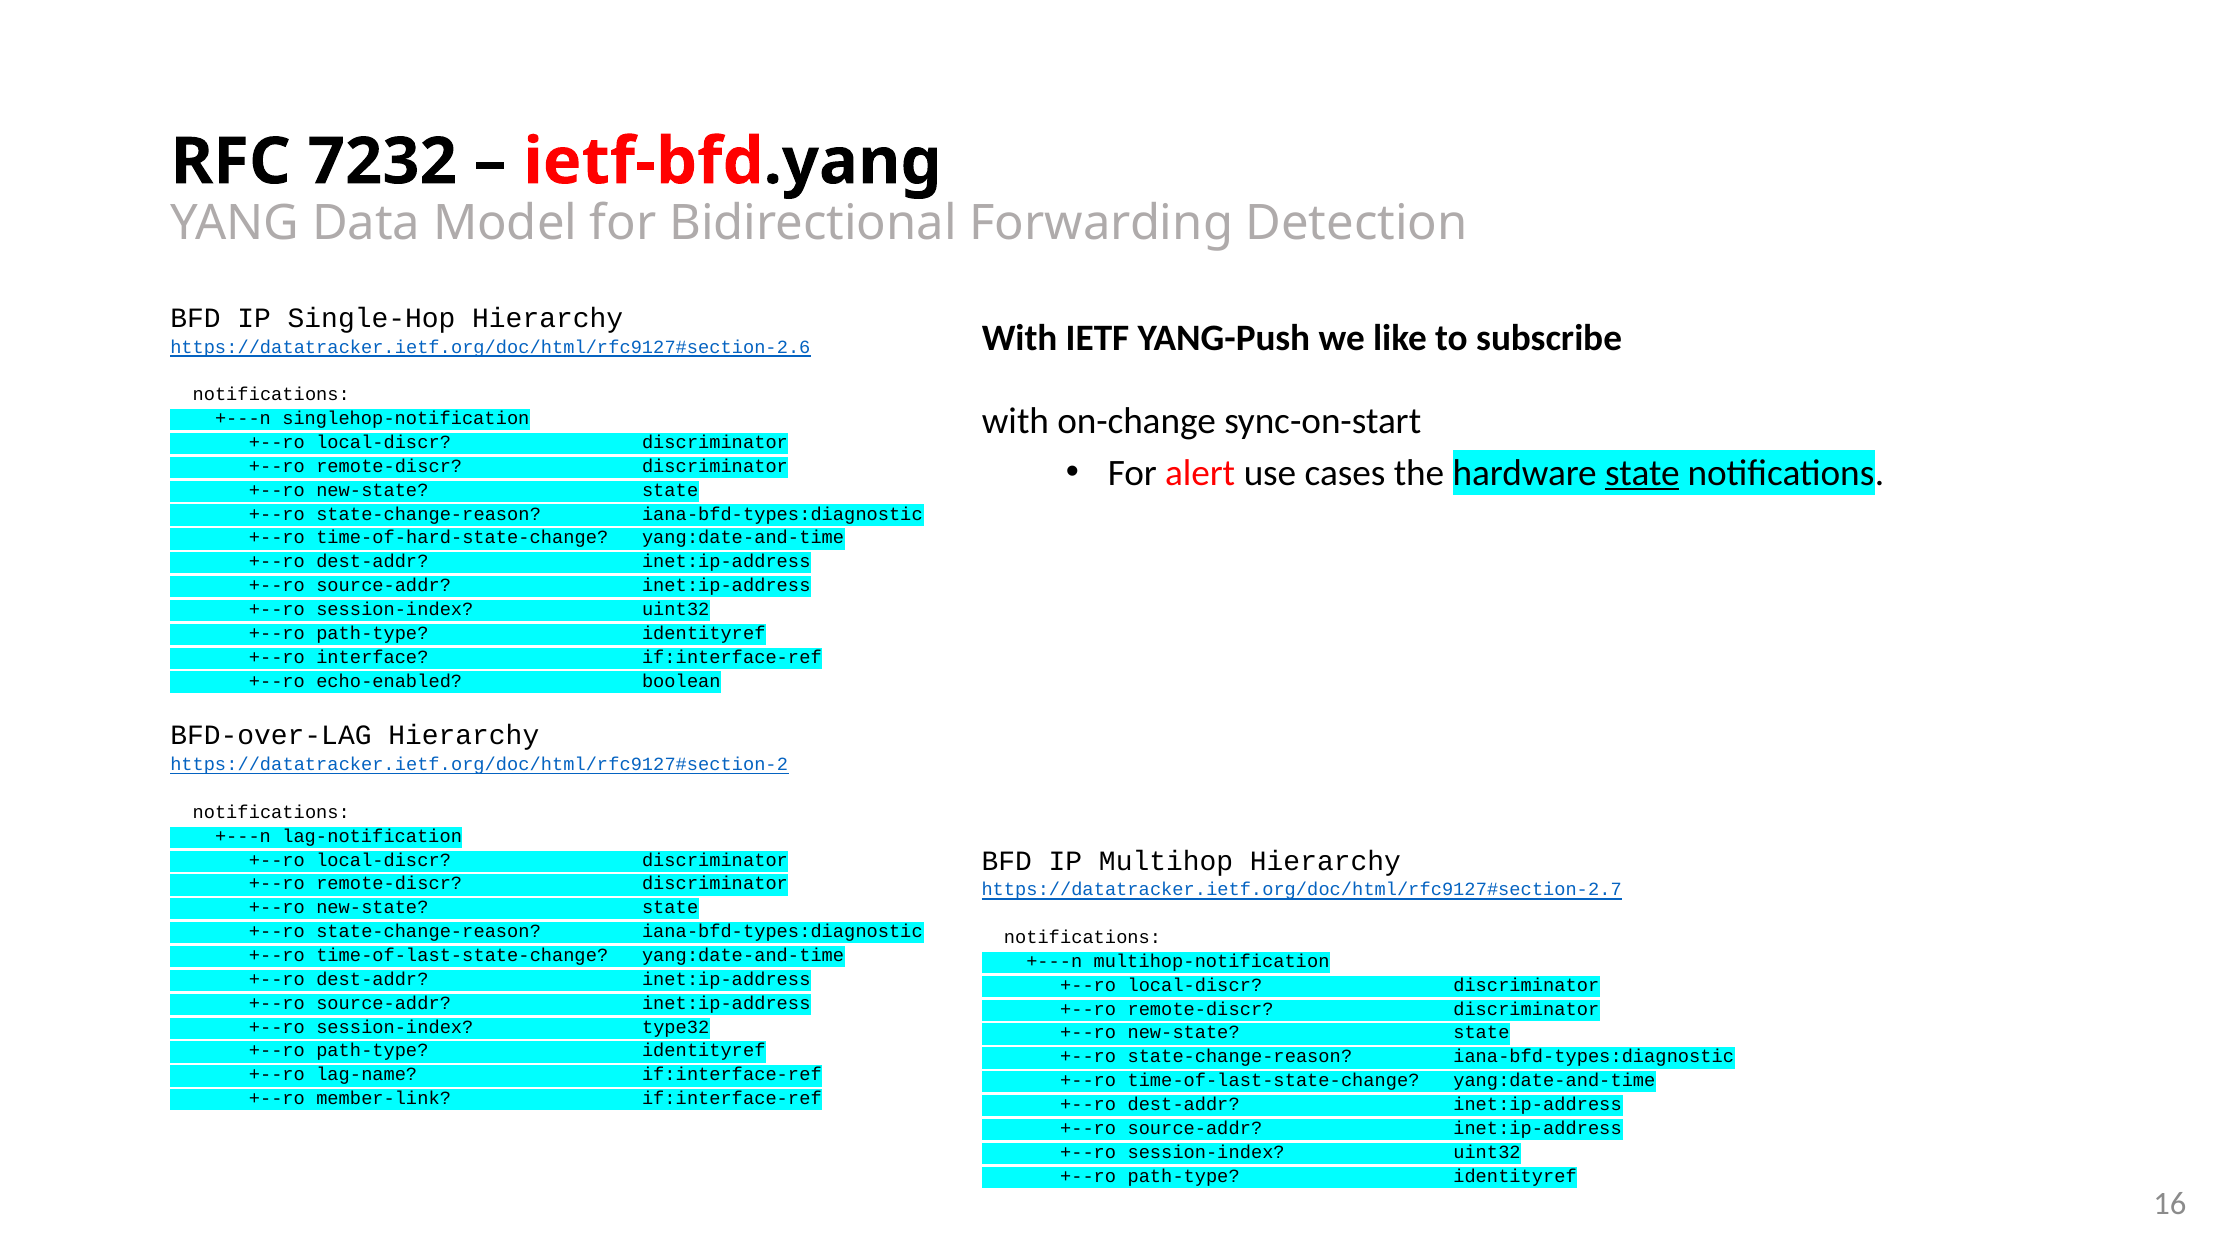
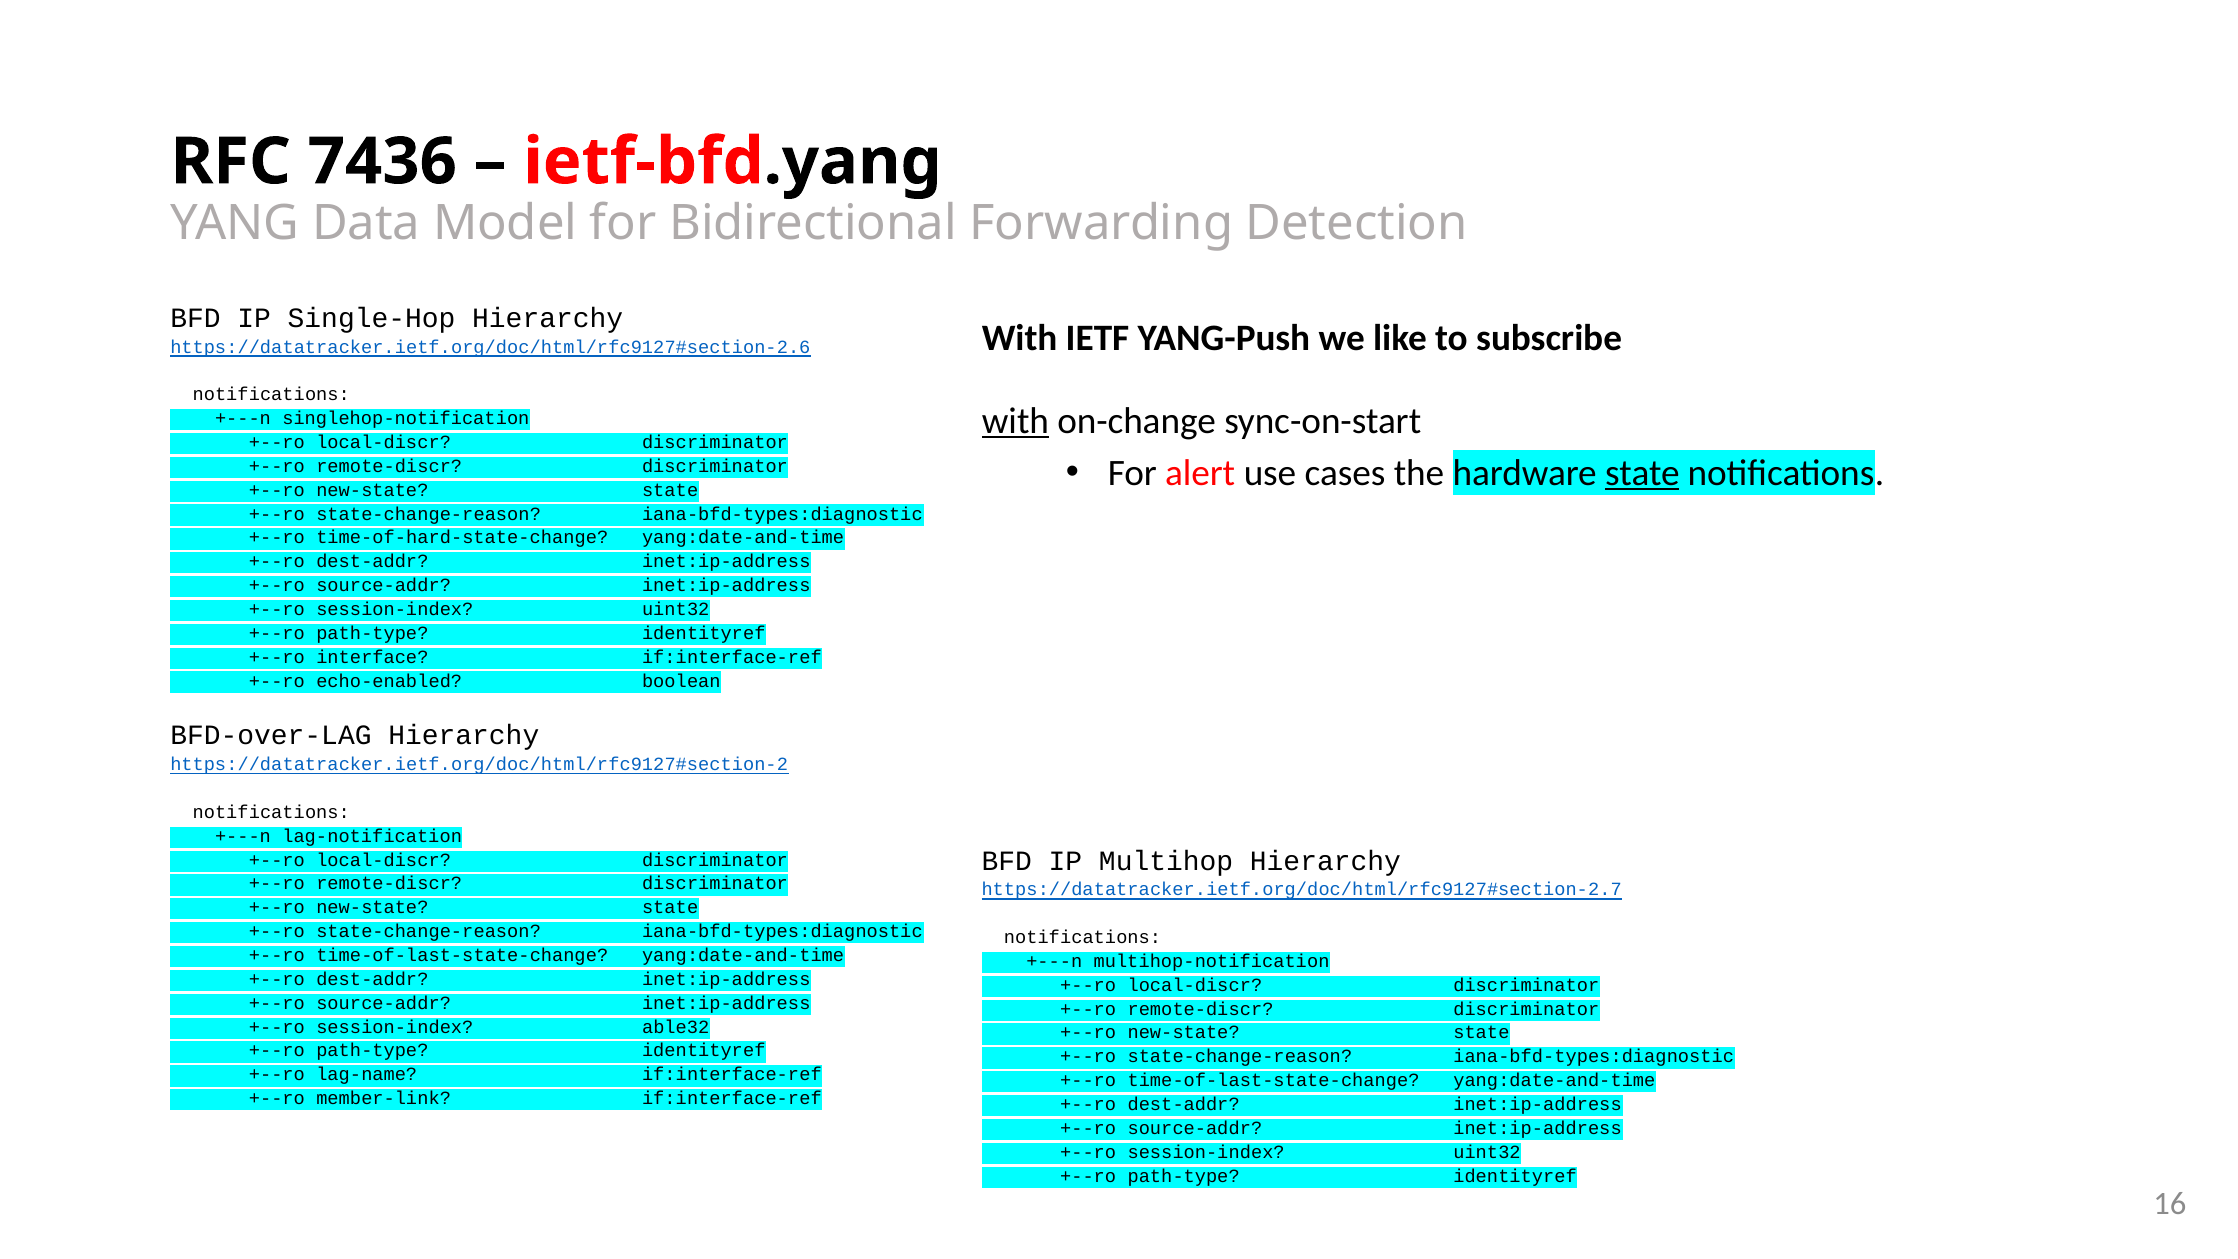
7232: 7232 -> 7436 (382, 162)
with underline: none -> present (1015, 421)
type32: type32 -> able32 (676, 1027)
